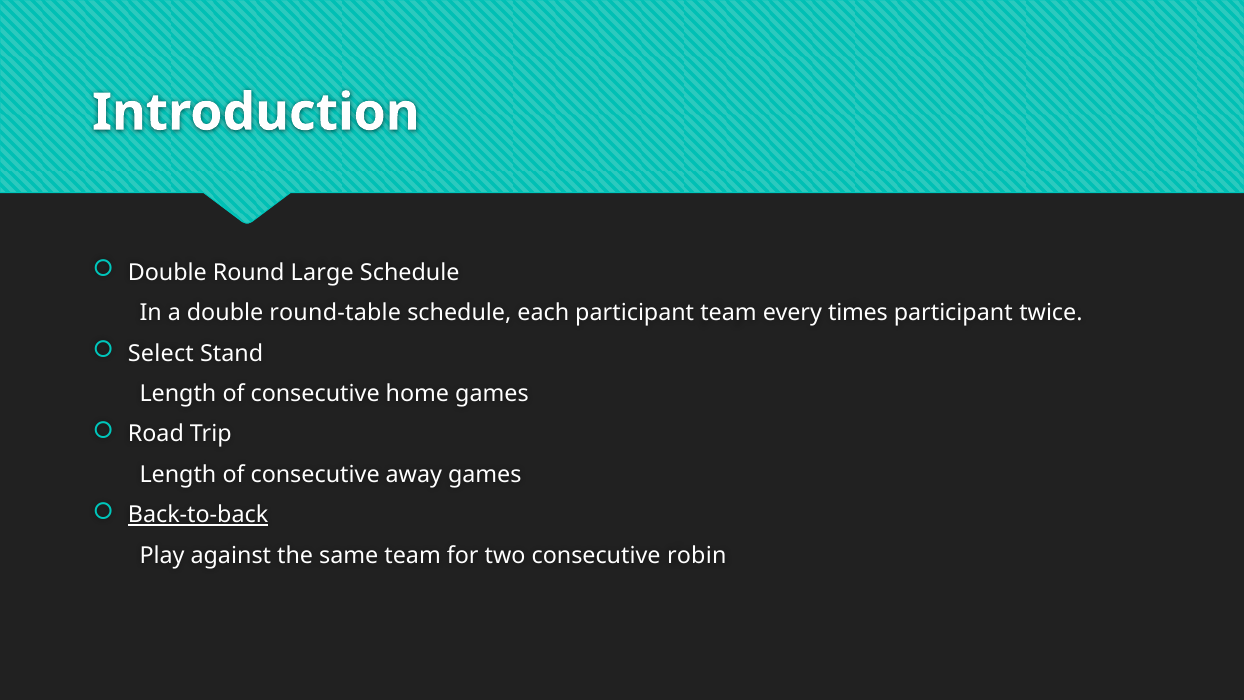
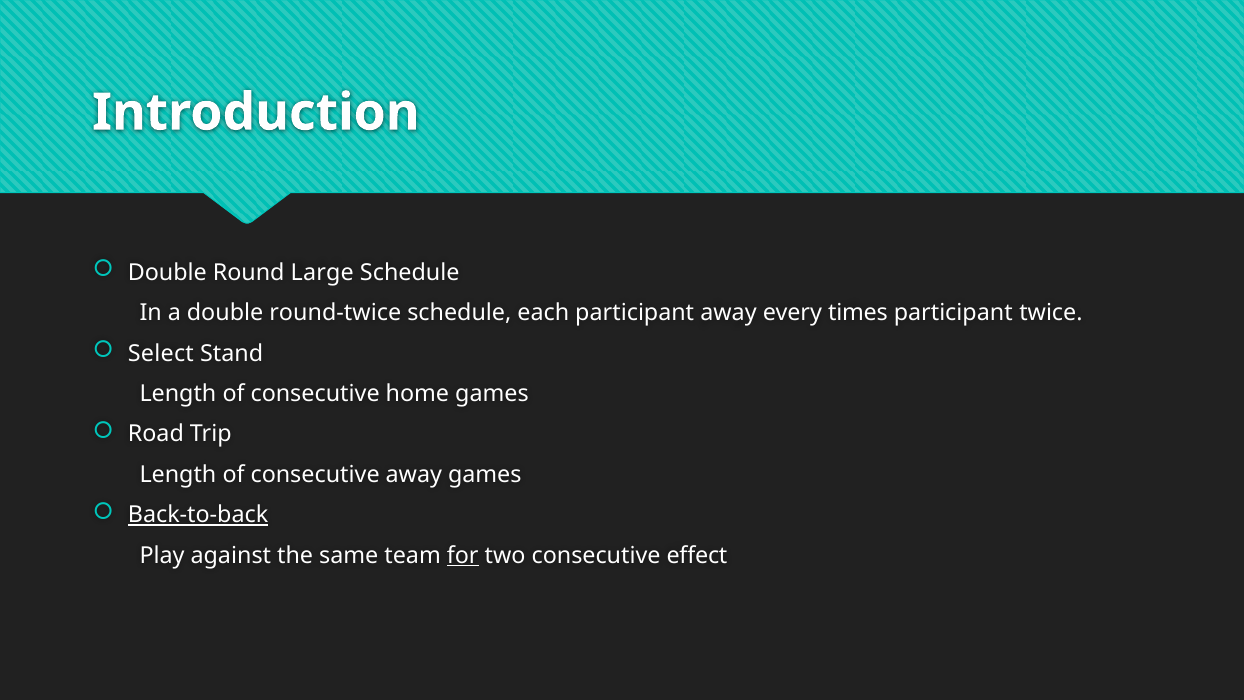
round-table: round-table -> round-twice (335, 313)
participant team: team -> away (729, 313)
for underline: none -> present (463, 555)
robin: robin -> effect (697, 555)
